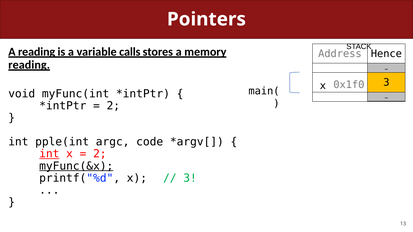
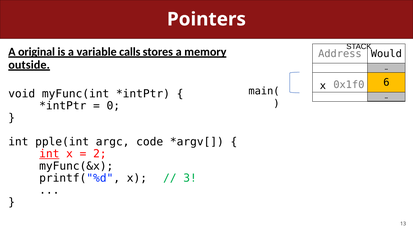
A reading: reading -> original (37, 52)
Hence: Hence -> Would (386, 54)
reading: reading -> outside (29, 65)
0x1f0 3: 3 -> 6 (386, 83)
2: 2 -> 0 (113, 106)
myFunc(&x underline: present -> none (76, 166)
